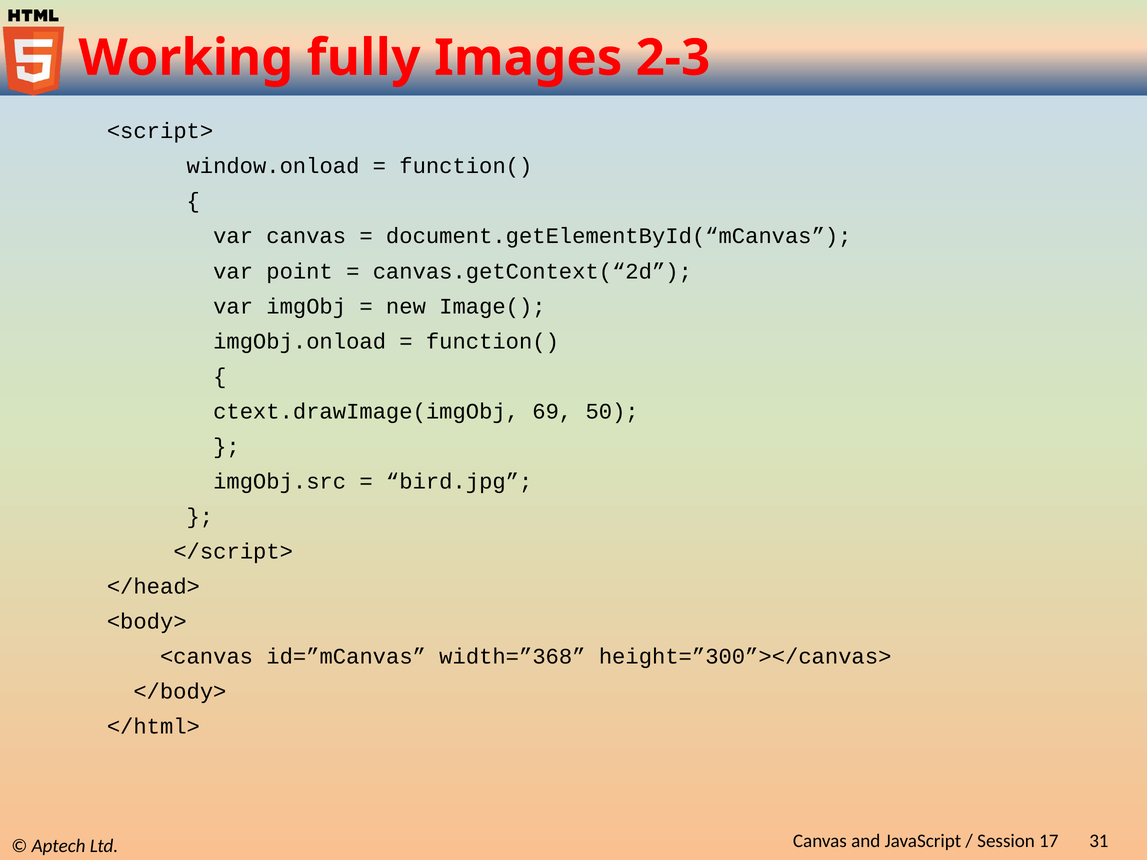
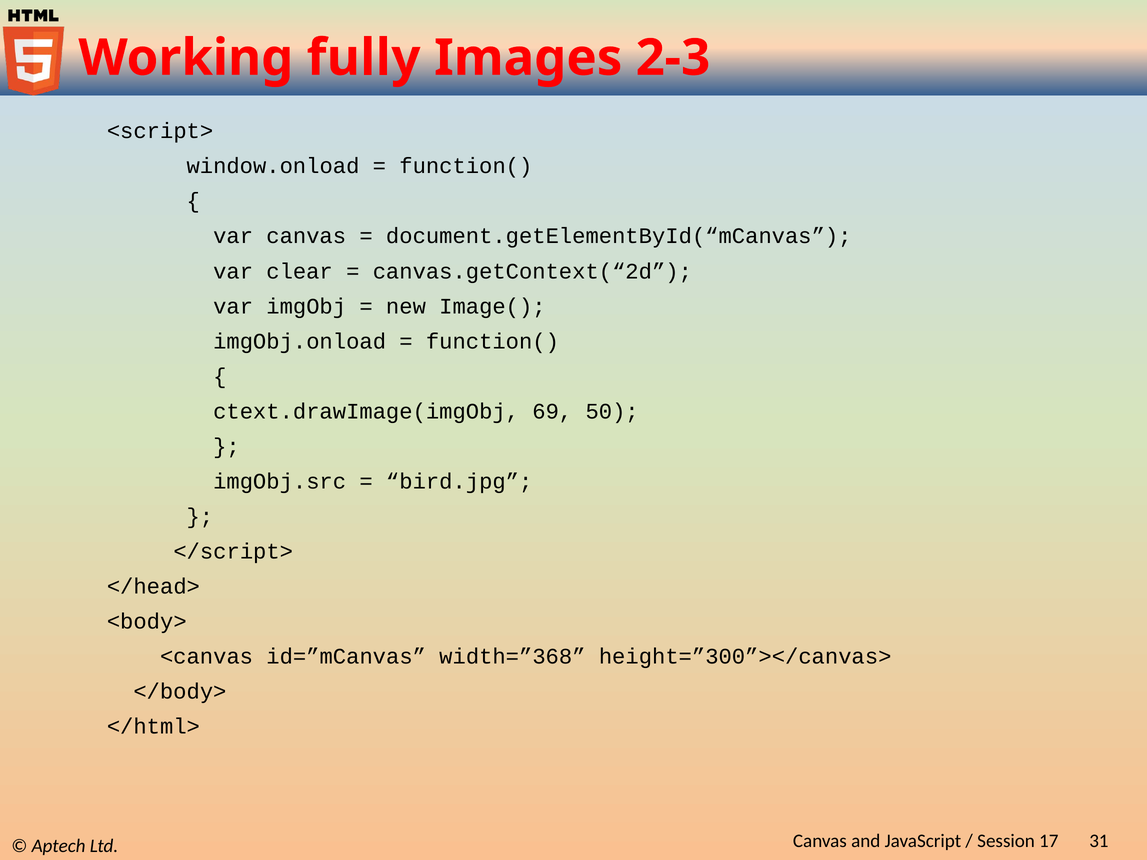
point: point -> clear (300, 271)
